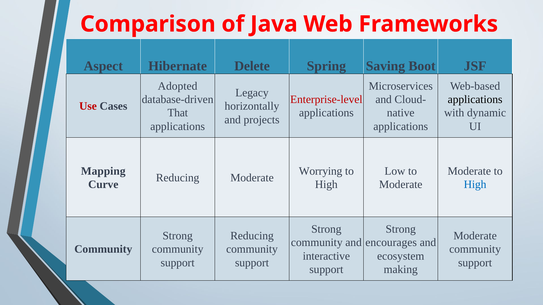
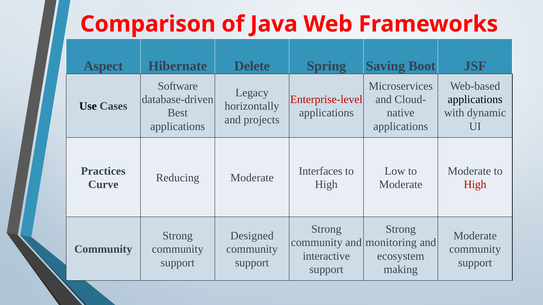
Adopted: Adopted -> Software (178, 86)
Use colour: red -> black (88, 106)
That: That -> Best (178, 113)
Mapping: Mapping -> Practices (103, 171)
Worrying: Worrying -> Interfaces (321, 171)
High colour: blue -> red (475, 185)
Reducing: Reducing -> Designed (252, 236)
encourages: encourages -> monitoring (391, 243)
